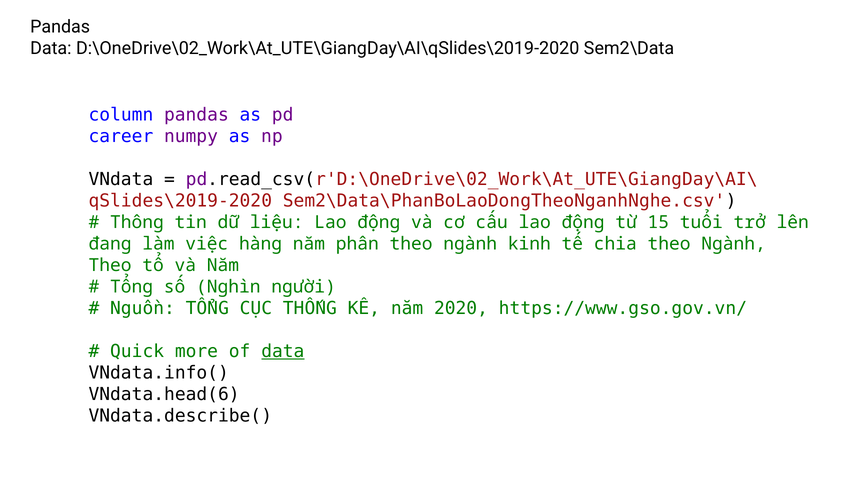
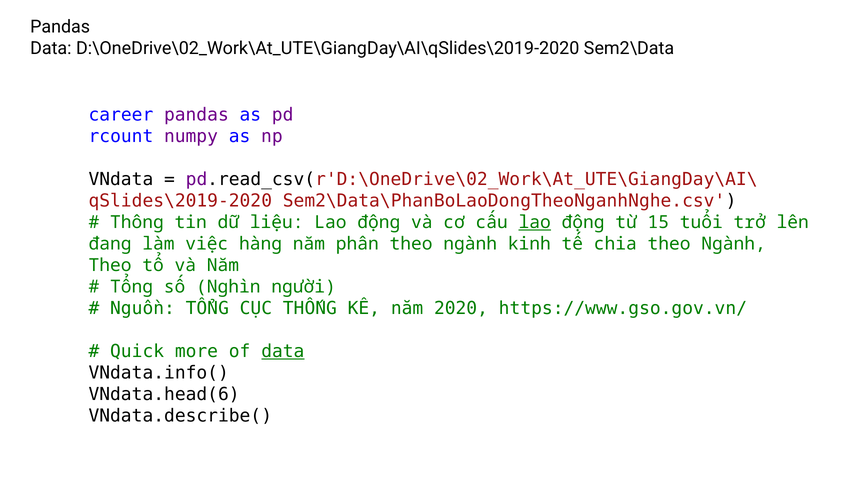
column: column -> career (121, 115)
career: career -> rcount (121, 136)
lao underline: none -> present (535, 223)
